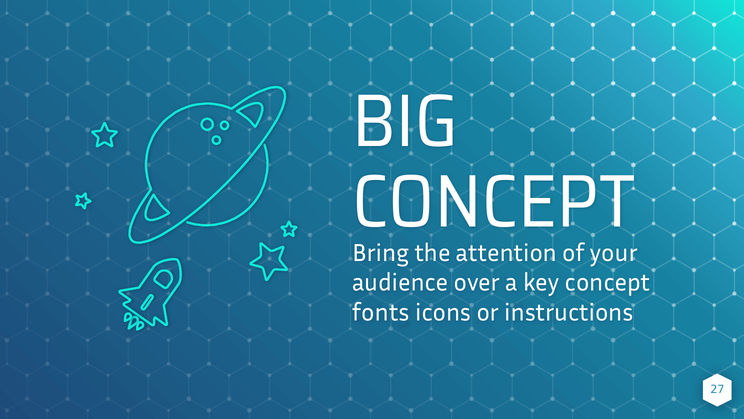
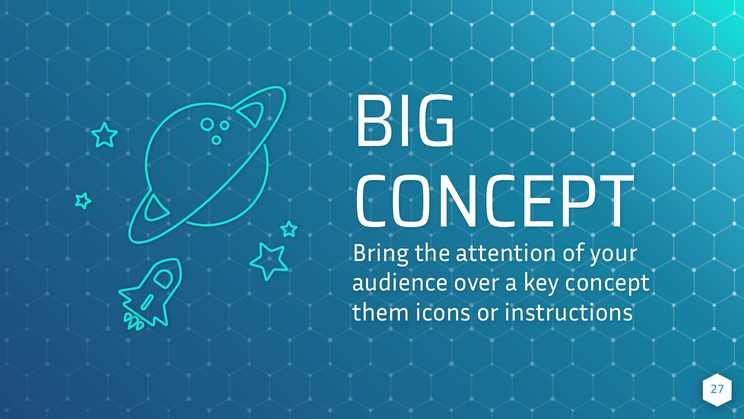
fonts: fonts -> them (381, 312)
